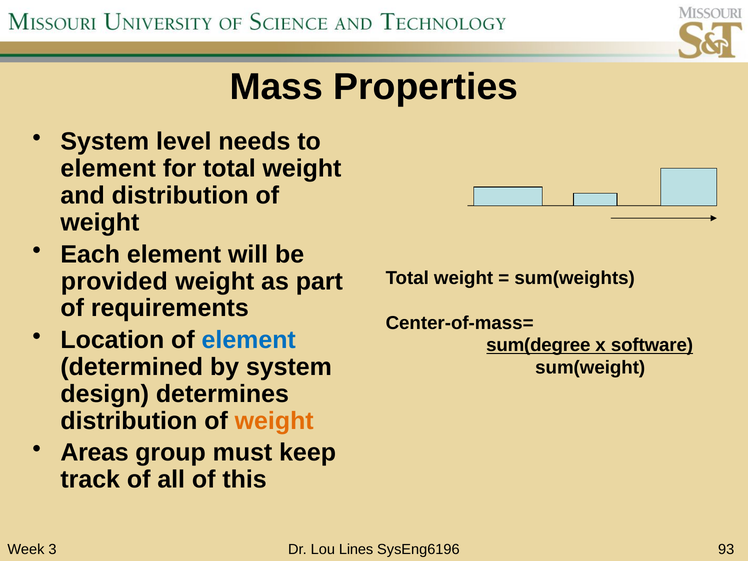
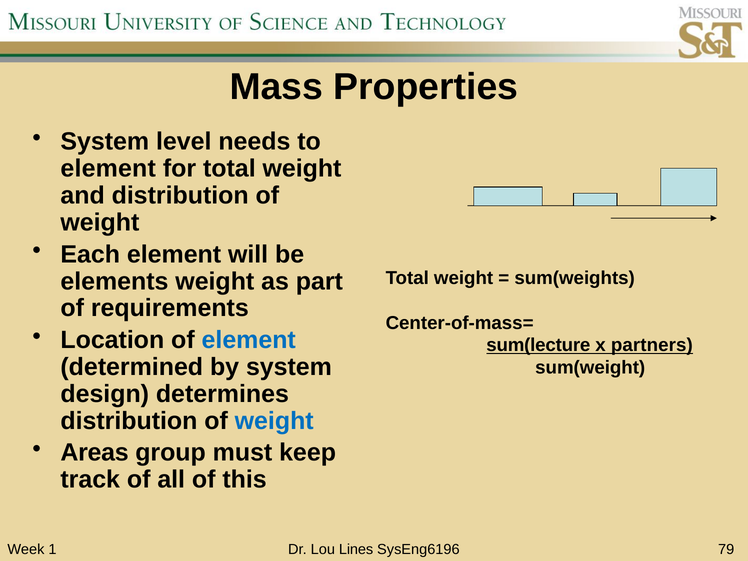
provided: provided -> elements (114, 281)
sum(degree: sum(degree -> sum(lecture (538, 345)
software: software -> partners (652, 345)
weight colour: orange -> blue (274, 421)
3: 3 -> 1 (53, 550)
93: 93 -> 79 (726, 550)
